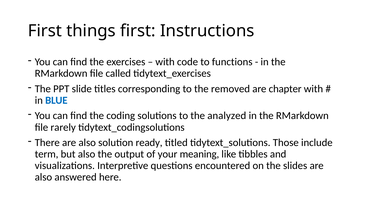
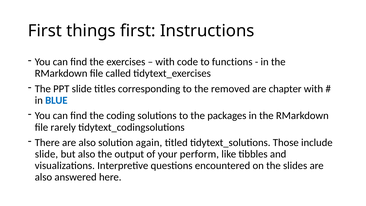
analyzed: analyzed -> packages (227, 116)
ready: ready -> again (149, 143)
term: term -> slide (46, 154)
meaning: meaning -> perform (199, 154)
